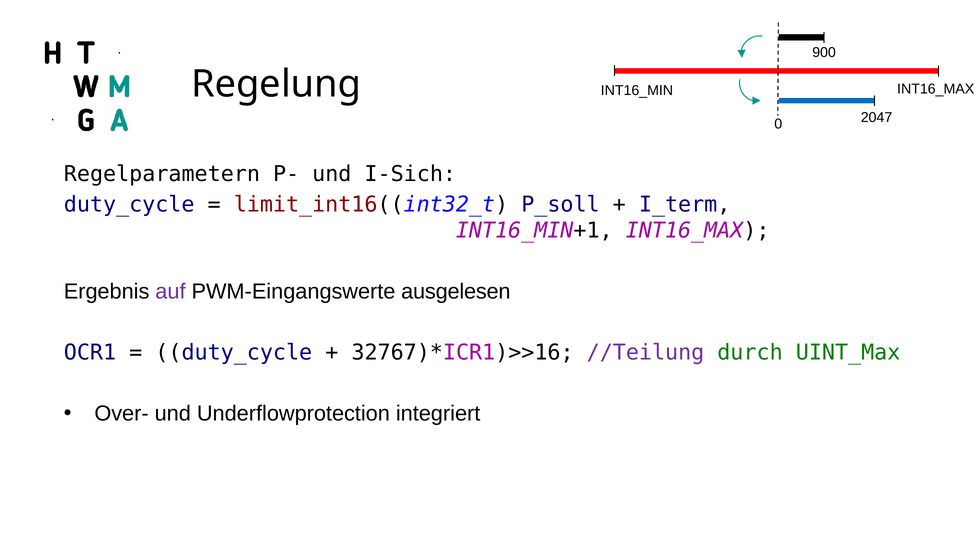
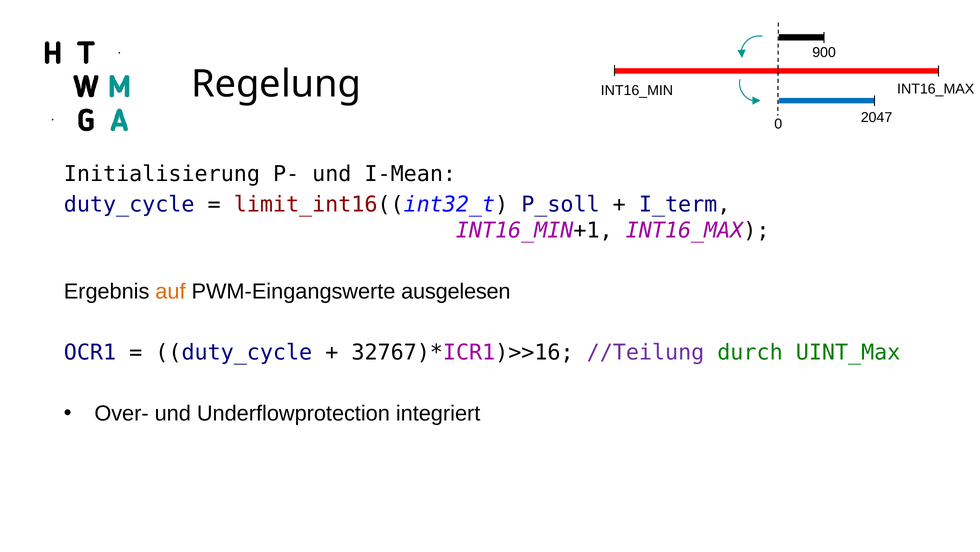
Regelparametern: Regelparametern -> Initialisierung (162, 174)
I-Sich: I-Sich -> I-Mean (410, 174)
auf colour: purple -> orange (170, 291)
